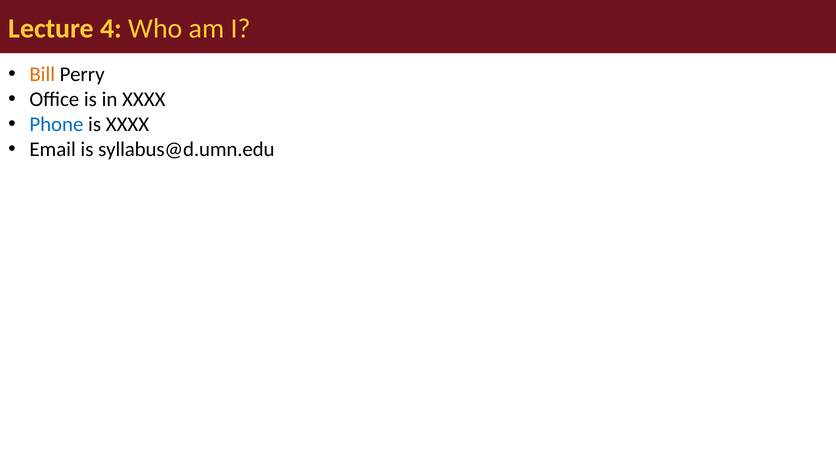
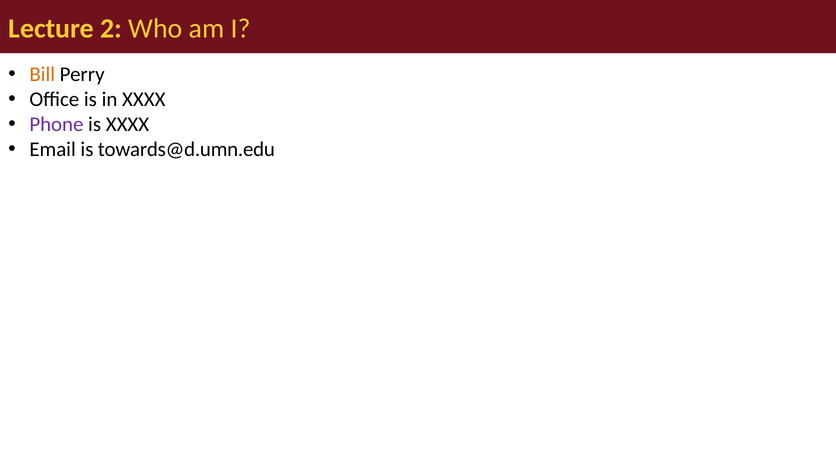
4: 4 -> 2 (111, 29)
Phone colour: blue -> purple (56, 125)
syllabus@d.umn.edu: syllabus@d.umn.edu -> towards@d.umn.edu (186, 150)
